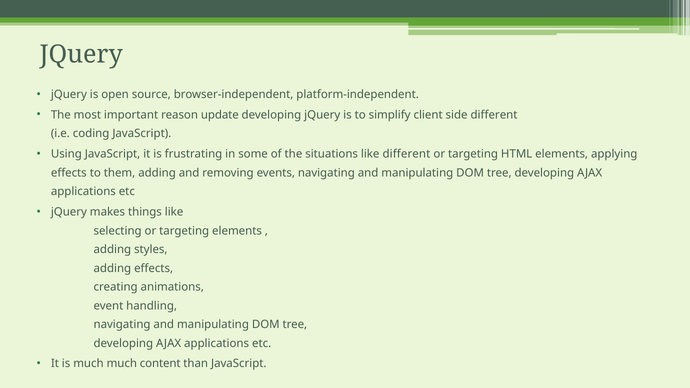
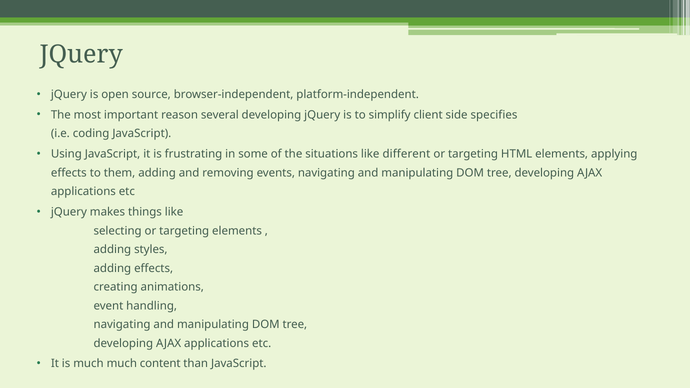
update: update -> several (220, 115)
side different: different -> specifies (494, 115)
